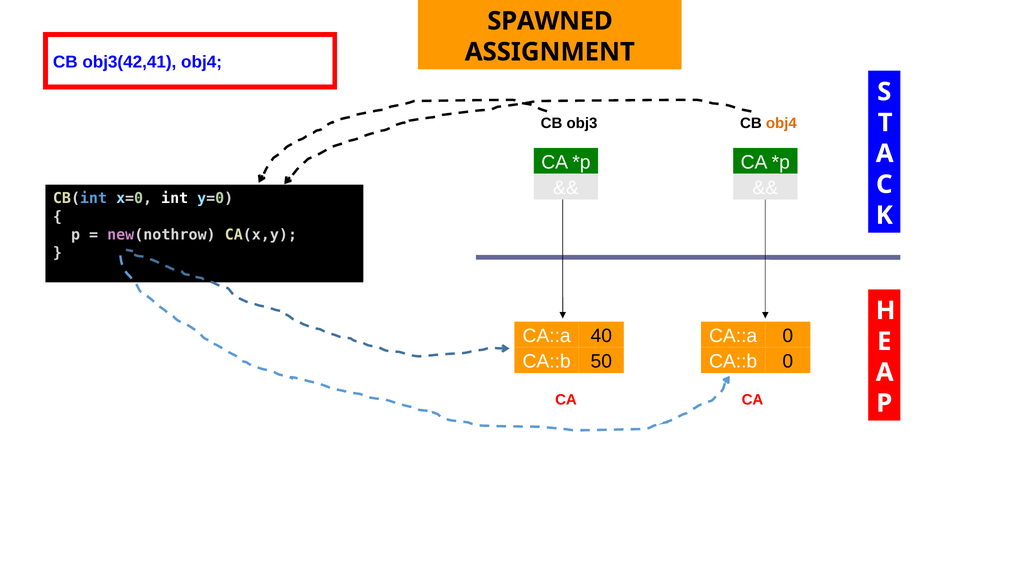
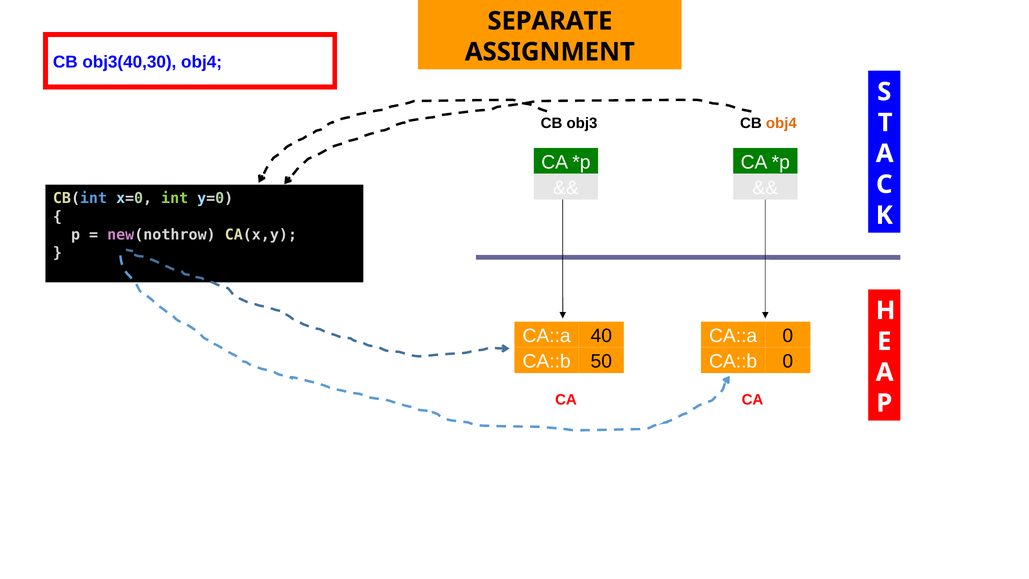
SPAWNED: SPAWNED -> SEPARATE (550, 21)
obj3(42,41: obj3(42,41 -> obj3(40,30 (129, 62)
int colour: white -> light green (175, 198)
